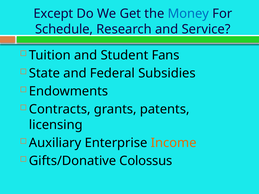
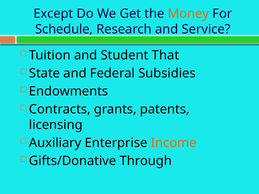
Money colour: blue -> orange (188, 14)
Fans: Fans -> That (165, 55)
Colossus: Colossus -> Through (146, 161)
